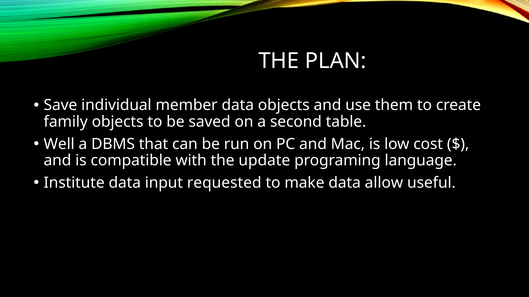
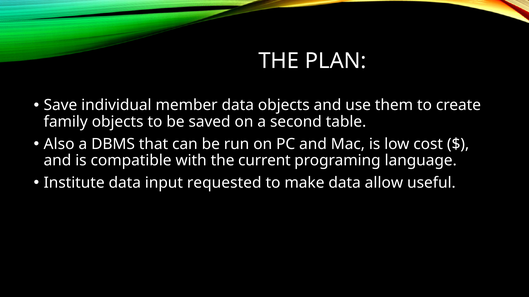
Well: Well -> Also (59, 144)
update: update -> current (264, 161)
